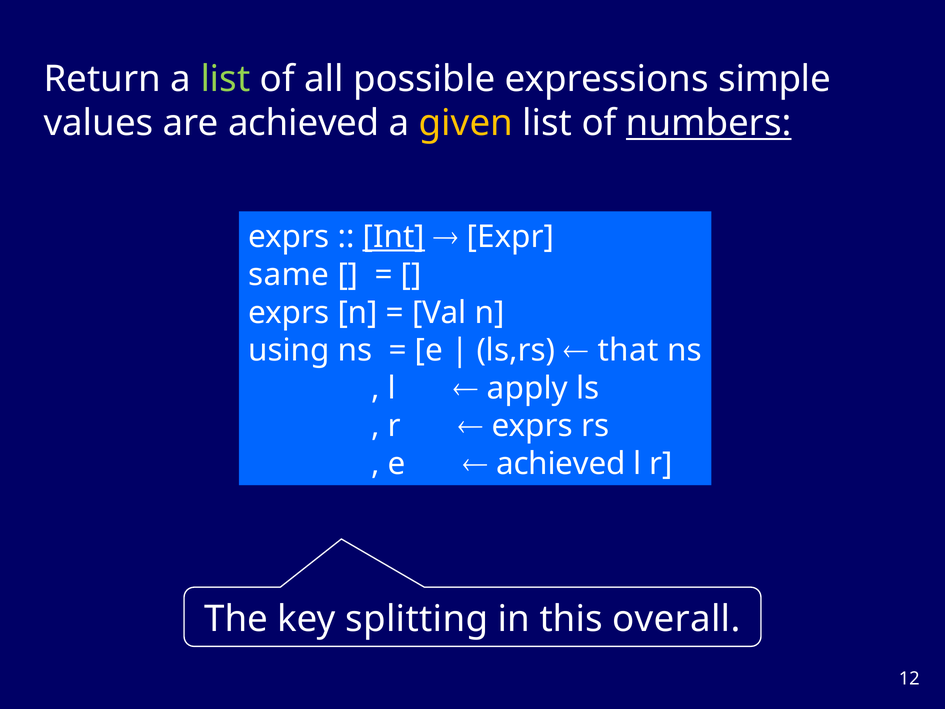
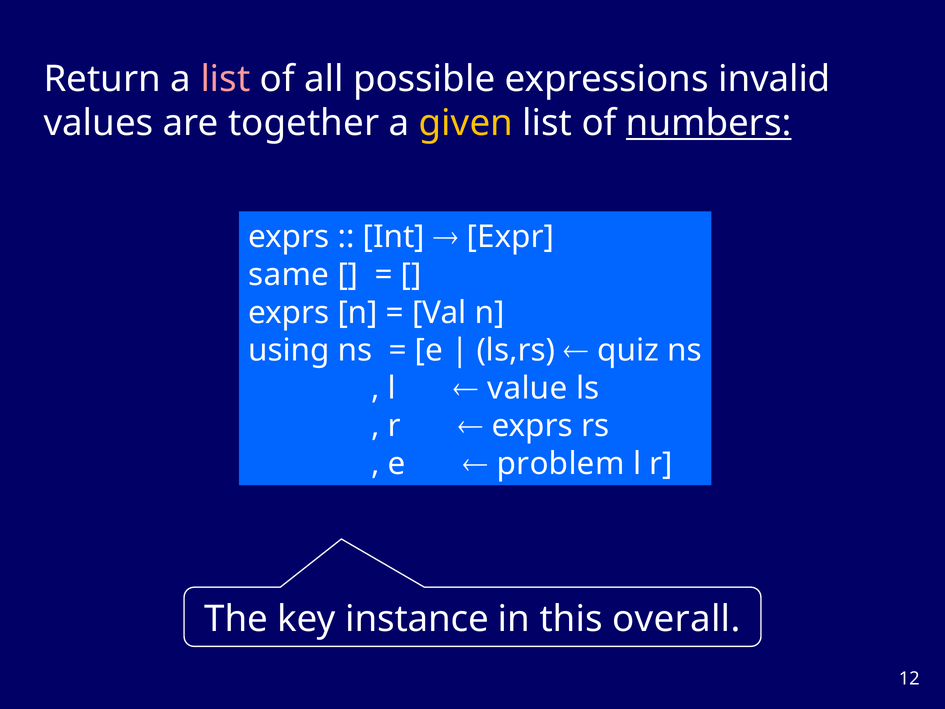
list colour: light green -> pink (225, 79)
simple: simple -> invalid (774, 79)
are achieved: achieved -> together (304, 123)
Int underline: present -> none (394, 237)
that: that -> quiz (628, 350)
apply: apply -> value (527, 388)
achieved: achieved -> problem (561, 464)
splitting: splitting -> instance (417, 619)
